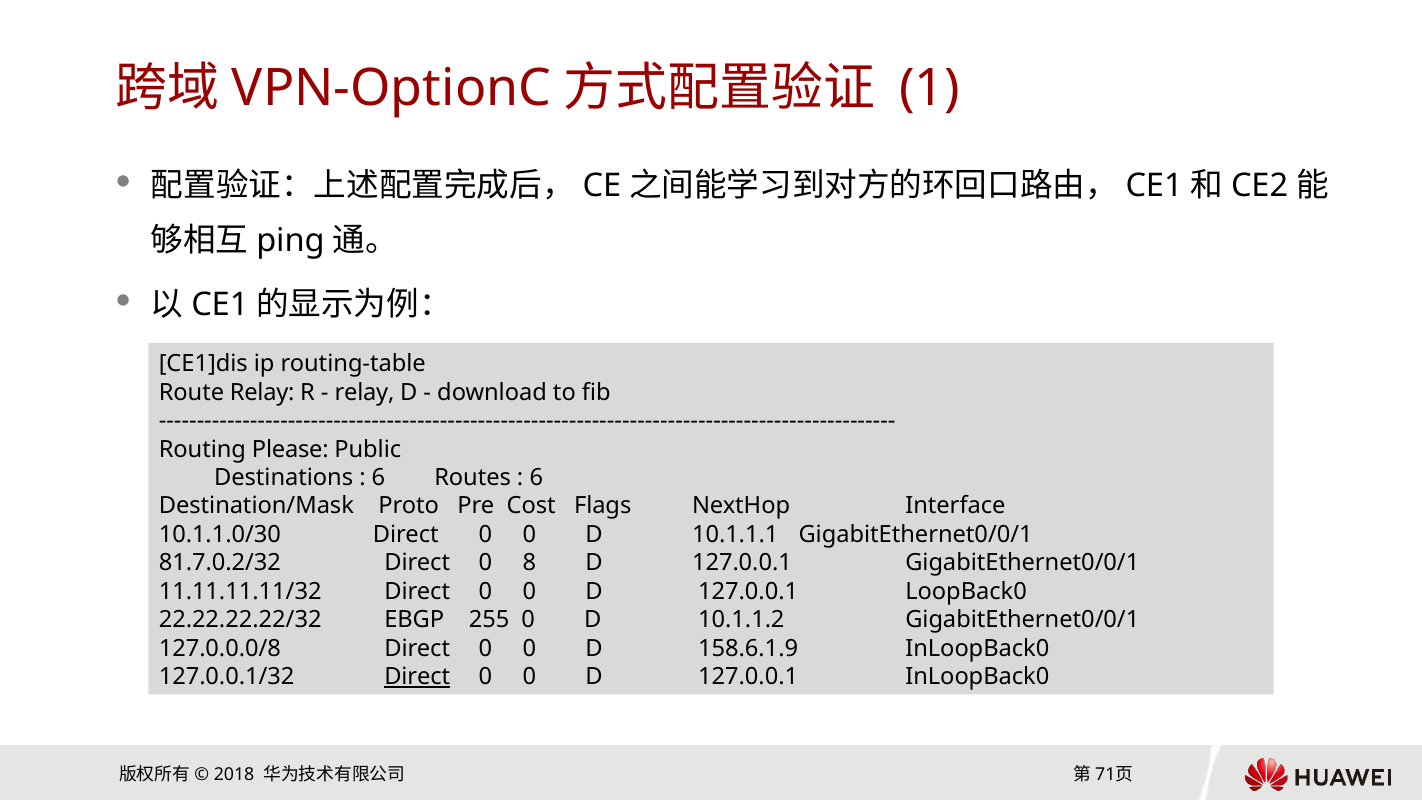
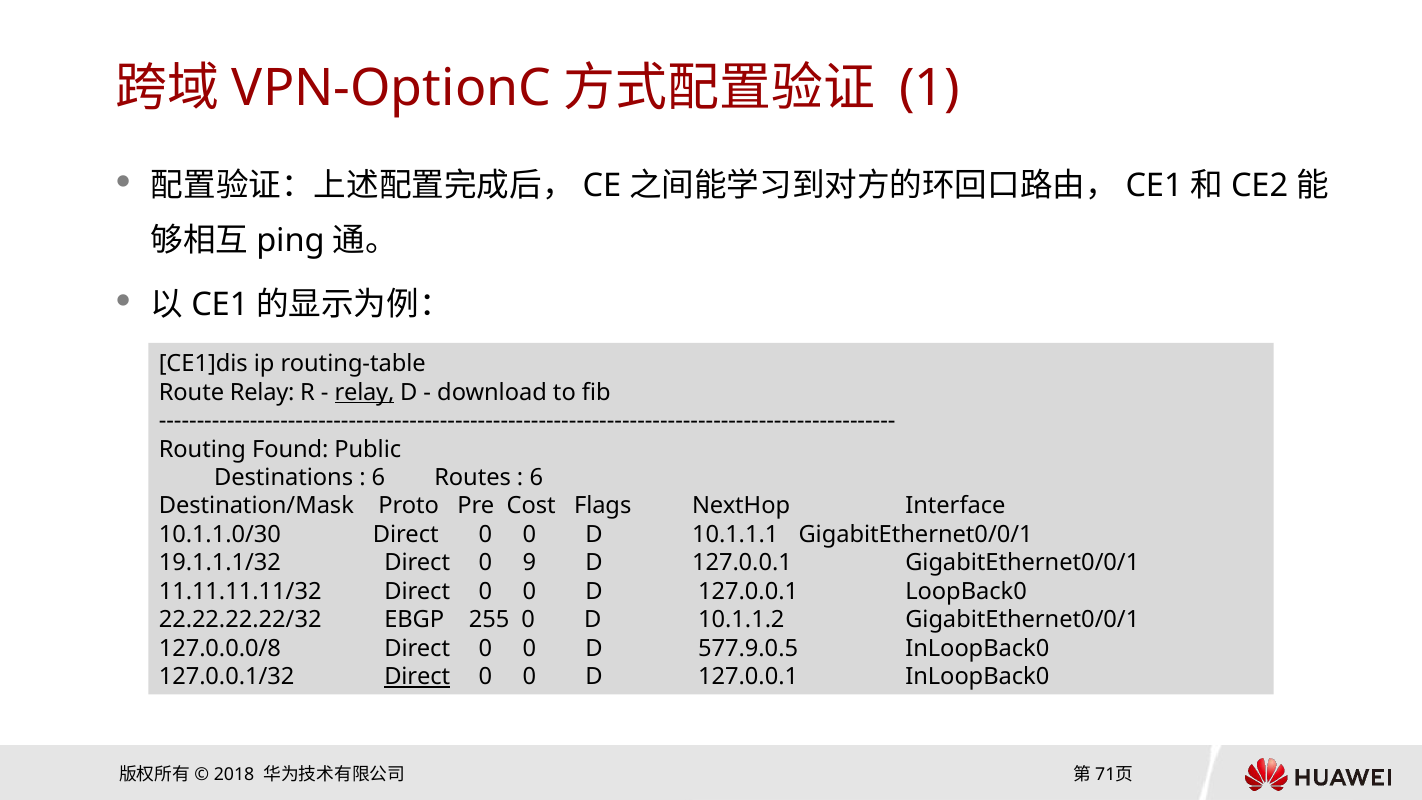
relay underline: none -> present (365, 392)
Please: Please -> Found (290, 449)
81.7.0.2/32: 81.7.0.2/32 -> 19.1.1.1/32 (220, 563)
8: 8 -> 9 (529, 563)
158.6.1.9: 158.6.1.9 -> 577.9.0.5 (748, 648)
